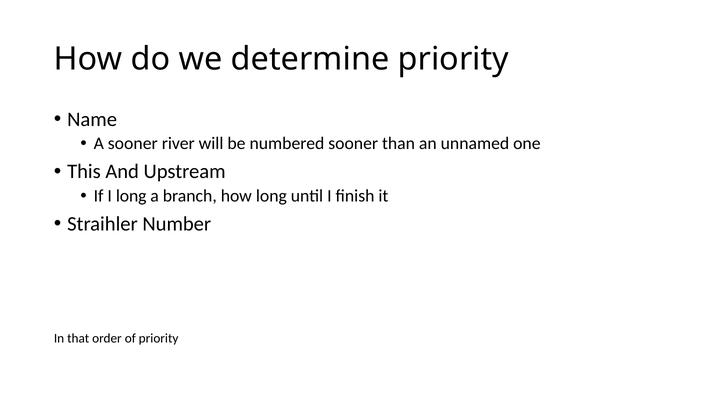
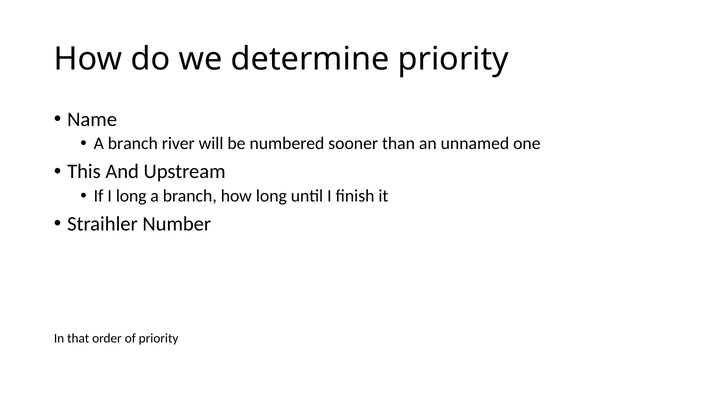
sooner: sooner -> branch (133, 144)
